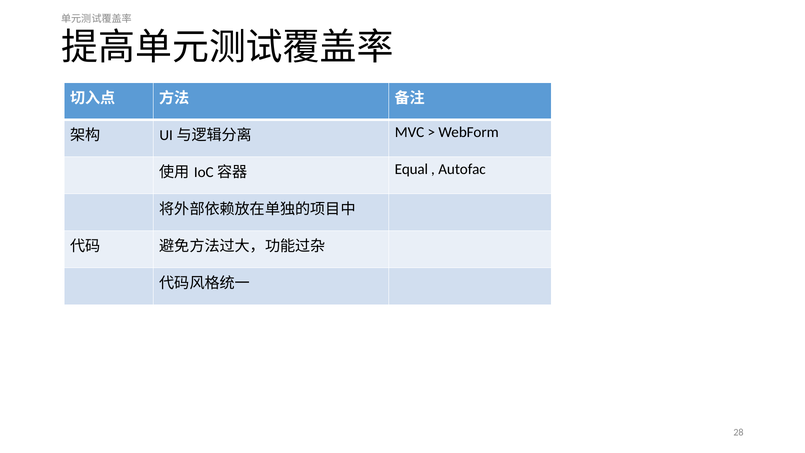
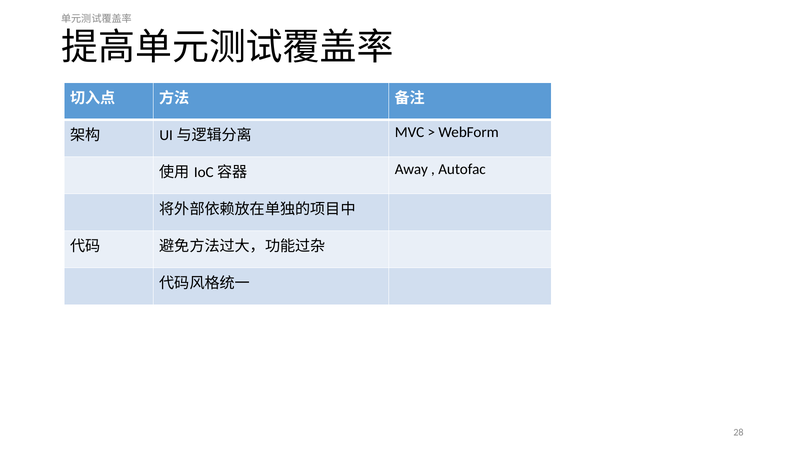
Equal: Equal -> Away (411, 169)
